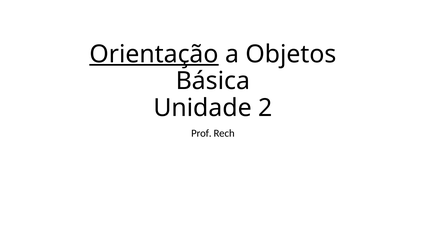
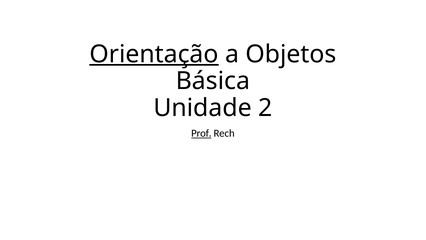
Prof underline: none -> present (201, 133)
